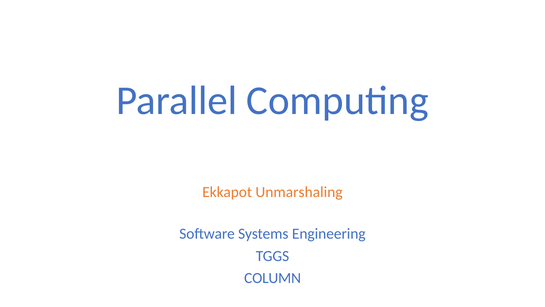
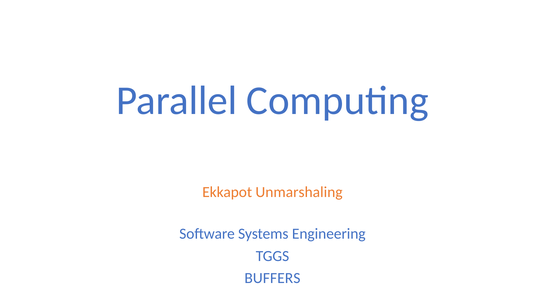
COLUMN: COLUMN -> BUFFERS (272, 278)
